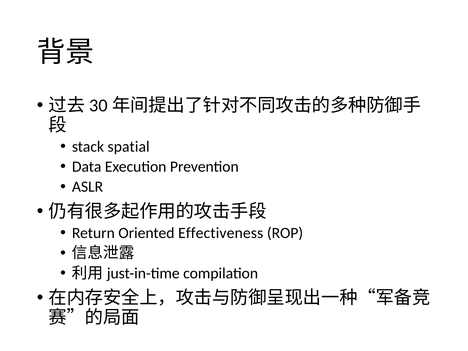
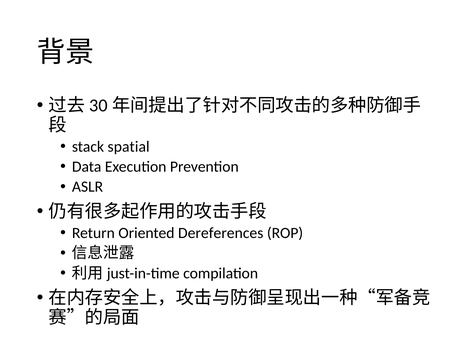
Effectiveness: Effectiveness -> Dereferences (221, 233)
